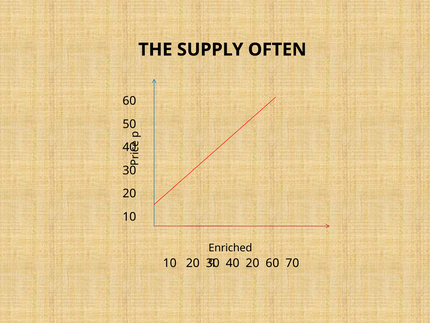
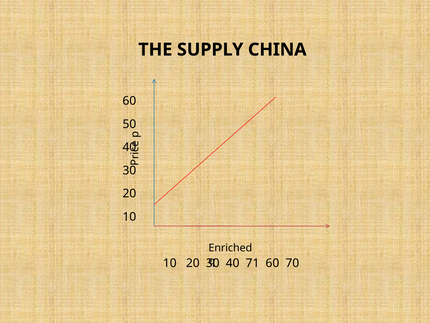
OFTEN: OFTEN -> CHINA (277, 50)
40 20: 20 -> 71 (252, 263)
